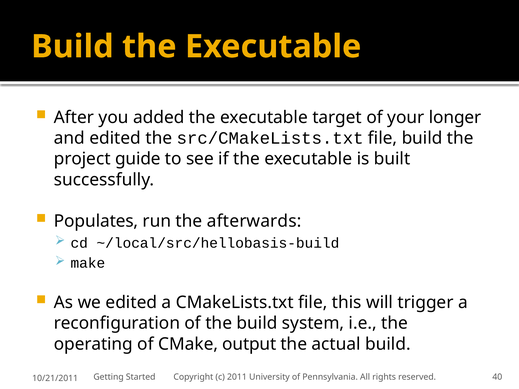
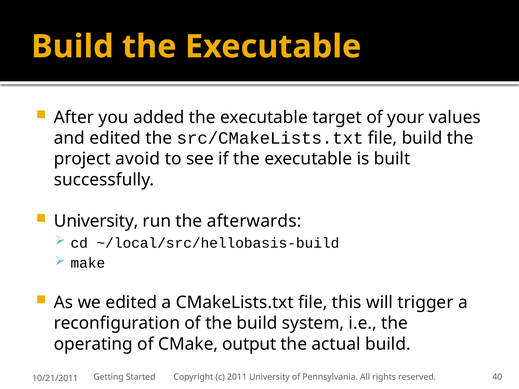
longer: longer -> values (455, 118)
guide: guide -> avoid (138, 159)
Populates: Populates -> University (96, 221)
